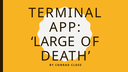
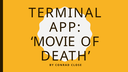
LARGE: LARGE -> MOVIE (53, 42)
